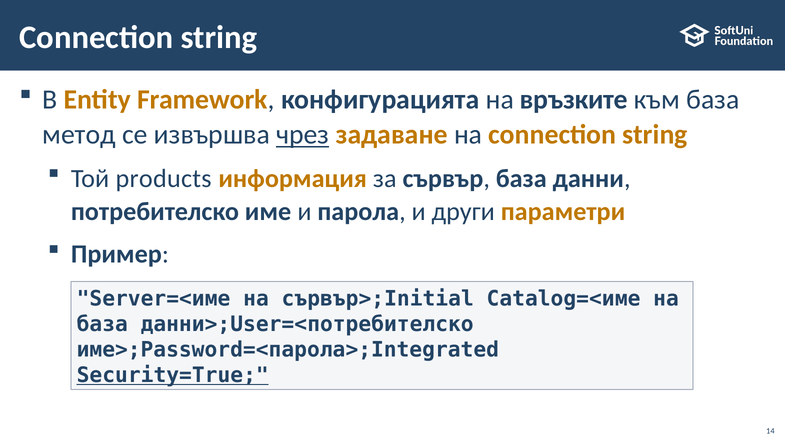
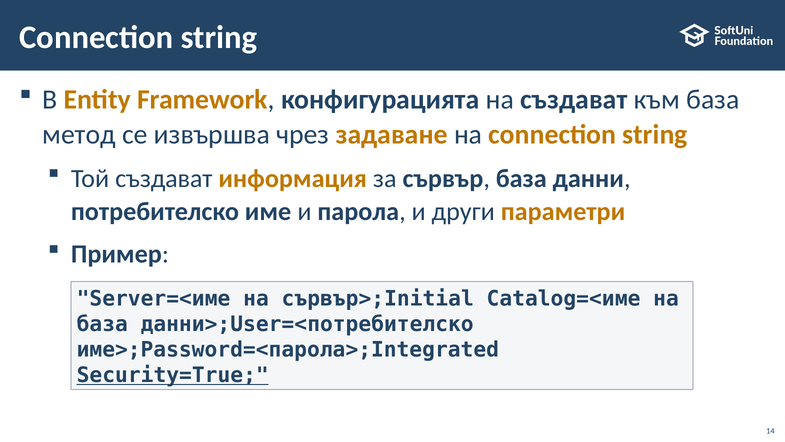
на връзките: връзките -> създават (574, 100)
чрез underline: present -> none (303, 135)
Той products: products -> създават (164, 178)
